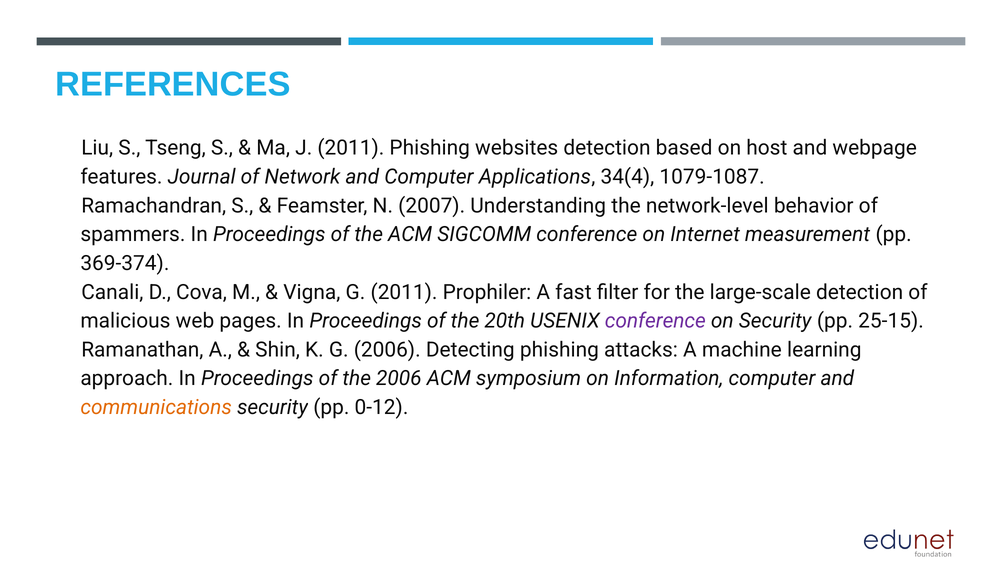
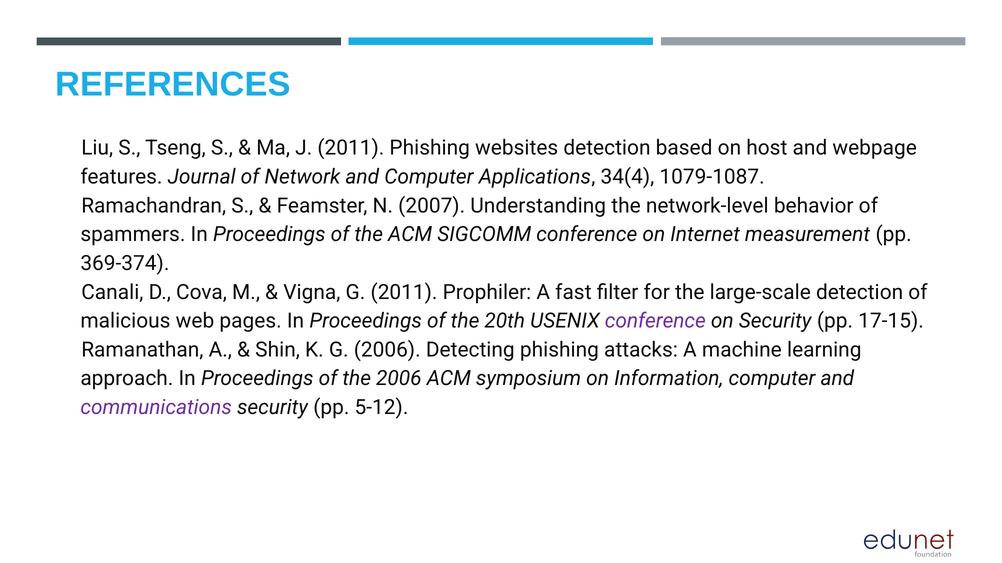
25-15: 25-15 -> 17-15 (891, 321)
communications colour: orange -> purple (156, 408)
0-12: 0-12 -> 5-12 (381, 408)
